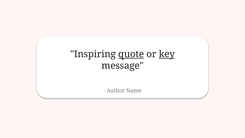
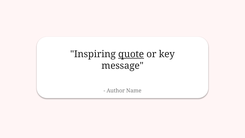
key underline: present -> none (167, 54)
